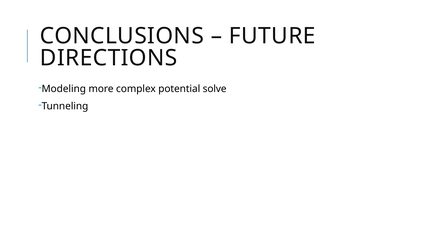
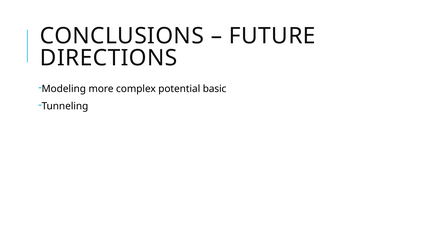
solve: solve -> basic (215, 89)
